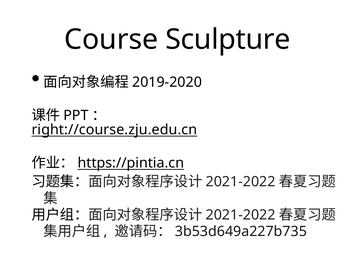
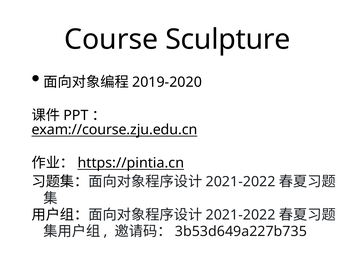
right://course.zju.edu.cn: right://course.zju.edu.cn -> exam://course.zju.edu.cn (114, 130)
